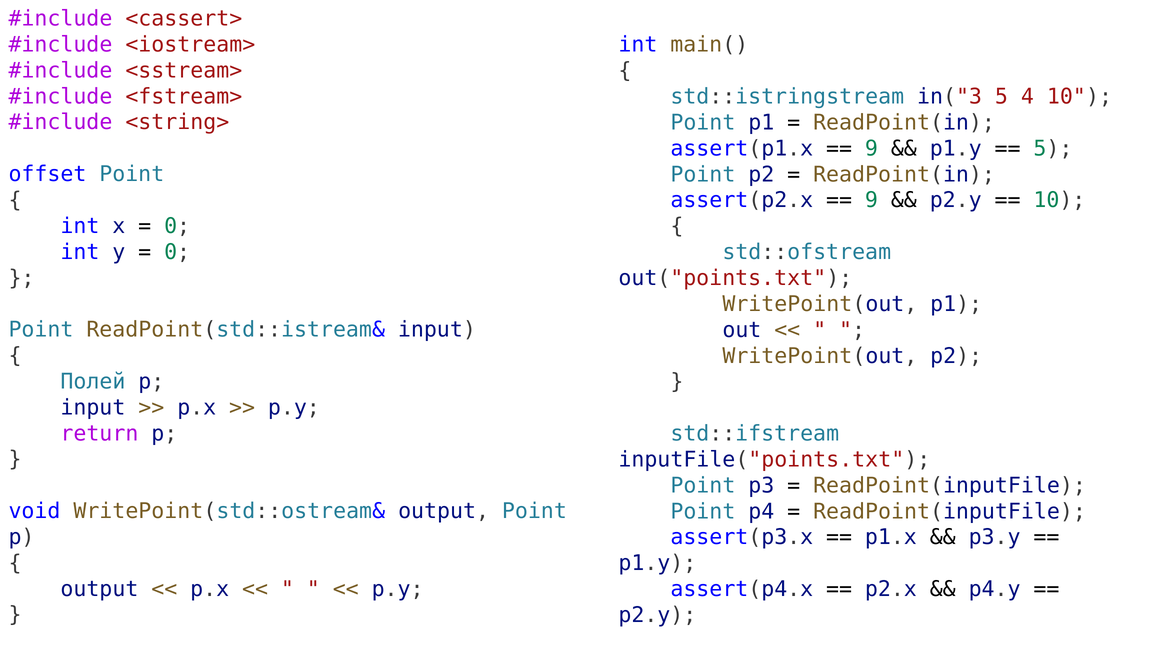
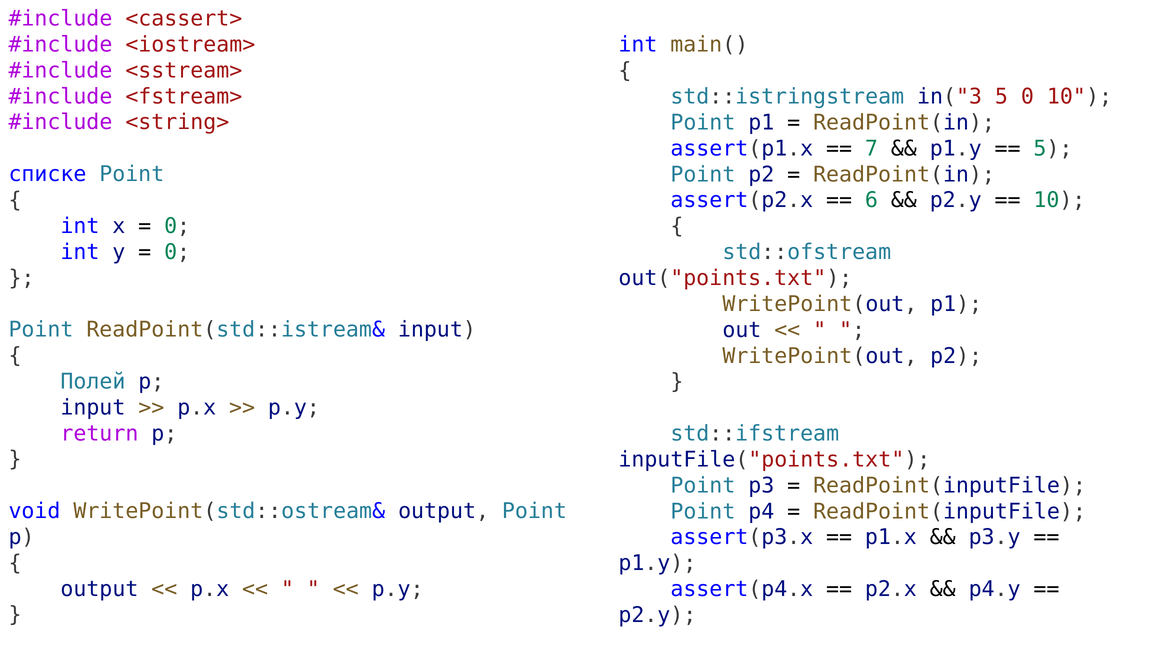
5 4: 4 -> 0 (1027, 97)
9: 9 -> 7 (871, 149)
offset: offset -> списке (47, 174)
9: 9 -> 6 (871, 200)
